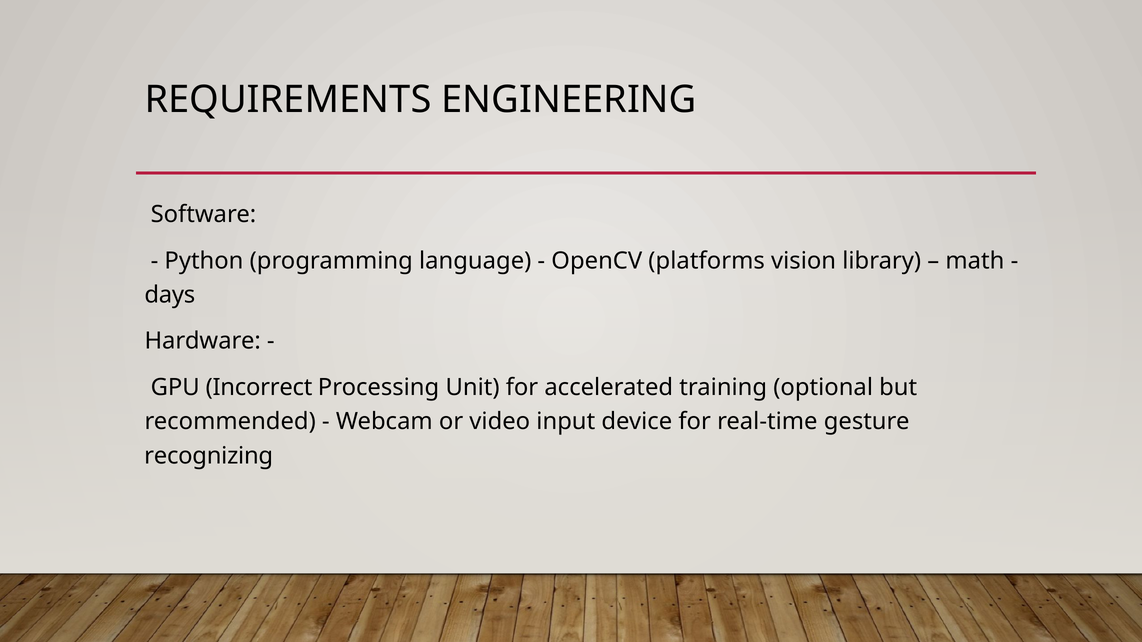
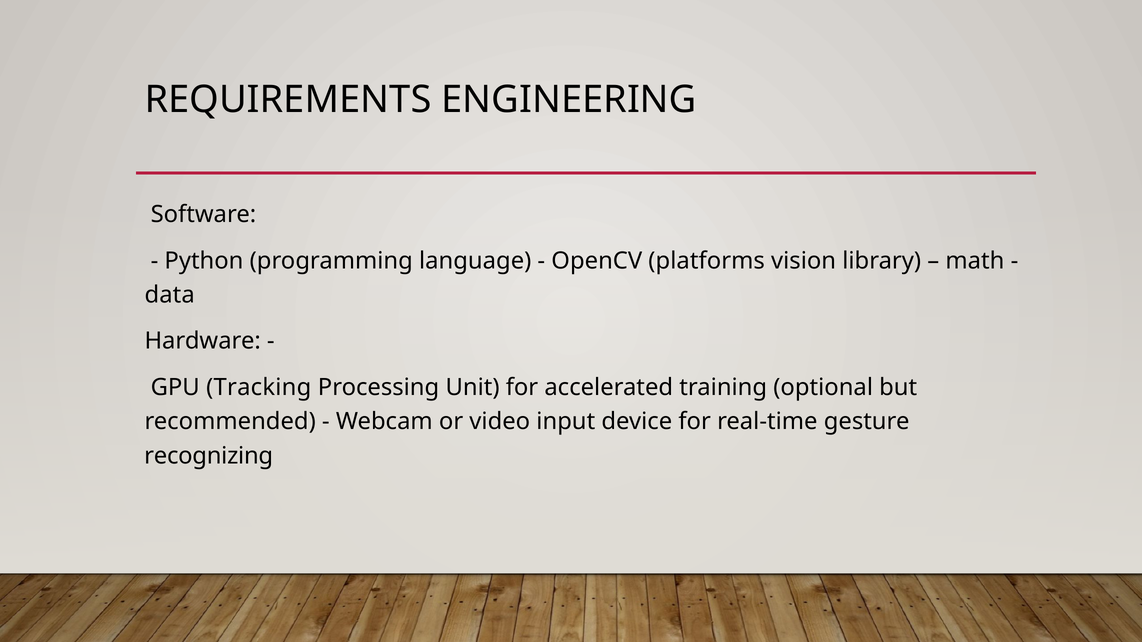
days: days -> data (170, 295)
Incorrect: Incorrect -> Tracking (259, 387)
